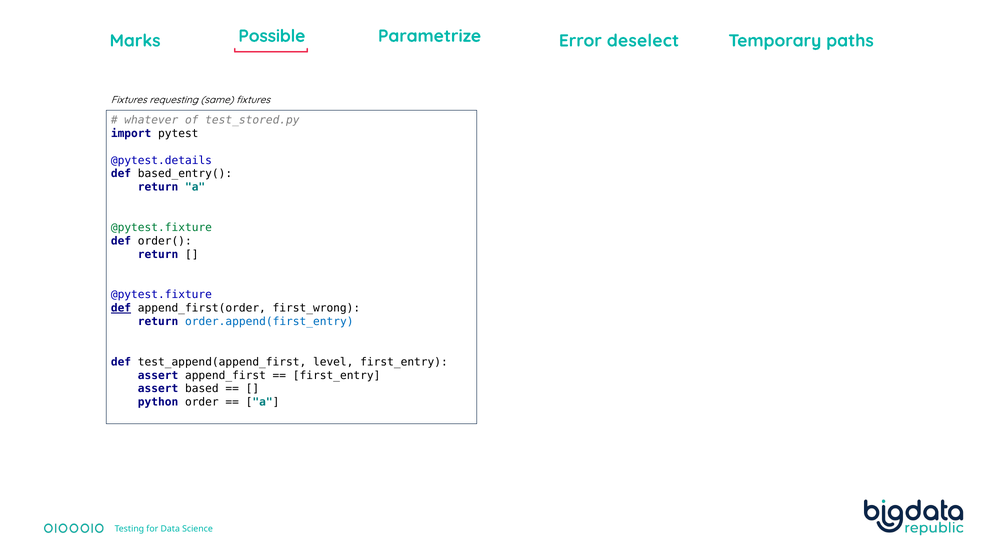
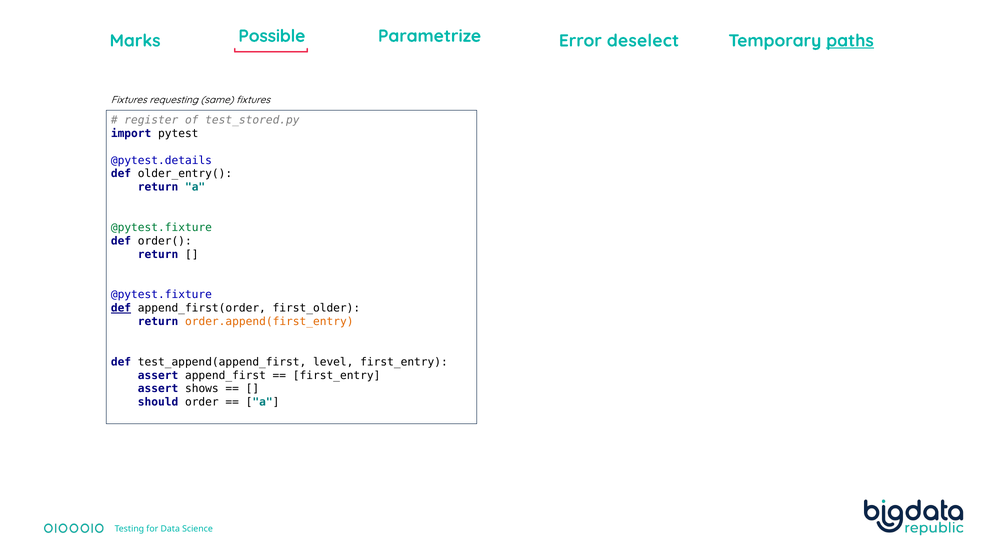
paths underline: none -> present (850, 41)
whatever: whatever -> register (151, 120)
based_entry(: based_entry( -> older_entry( (185, 174)
first_wrong: first_wrong -> first_older (316, 308)
order.append(first_entry colour: blue -> orange (269, 322)
based: based -> shows (202, 389)
python: python -> should (158, 402)
